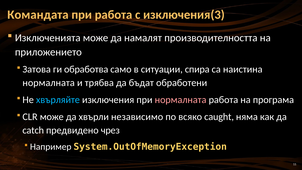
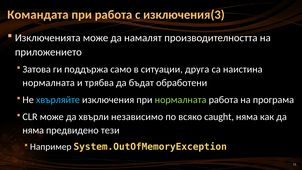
обработва: обработва -> поддържа (86, 69)
спира: спира -> друга (197, 69)
нормалната colour: pink -> light green (181, 100)
catch: catch -> няма (33, 130)
чрез: чрез -> тези (110, 130)
